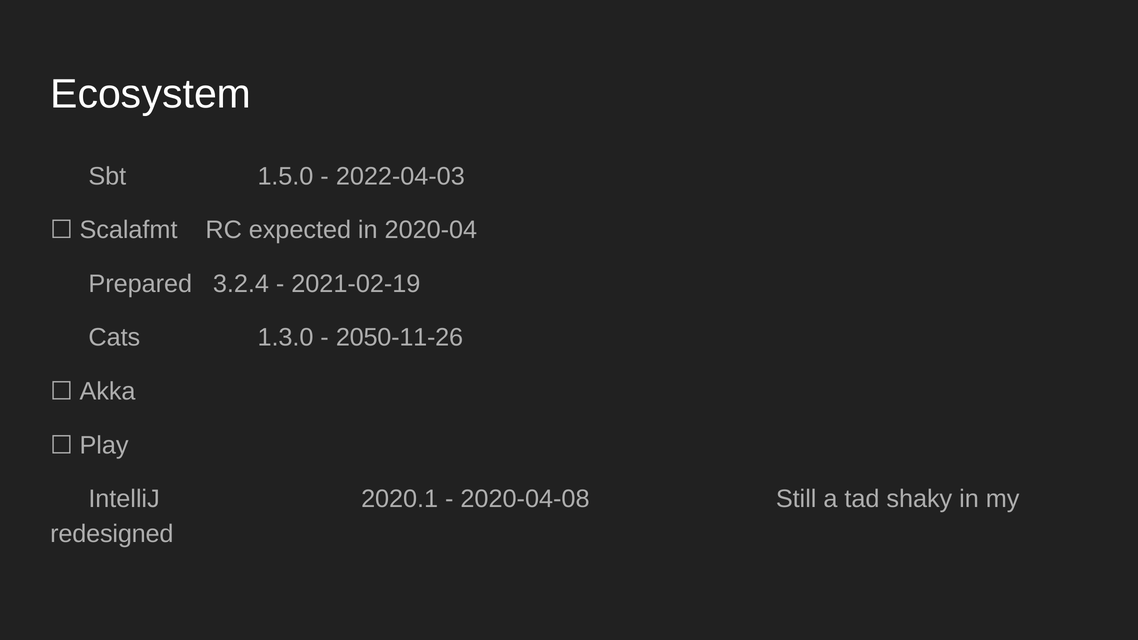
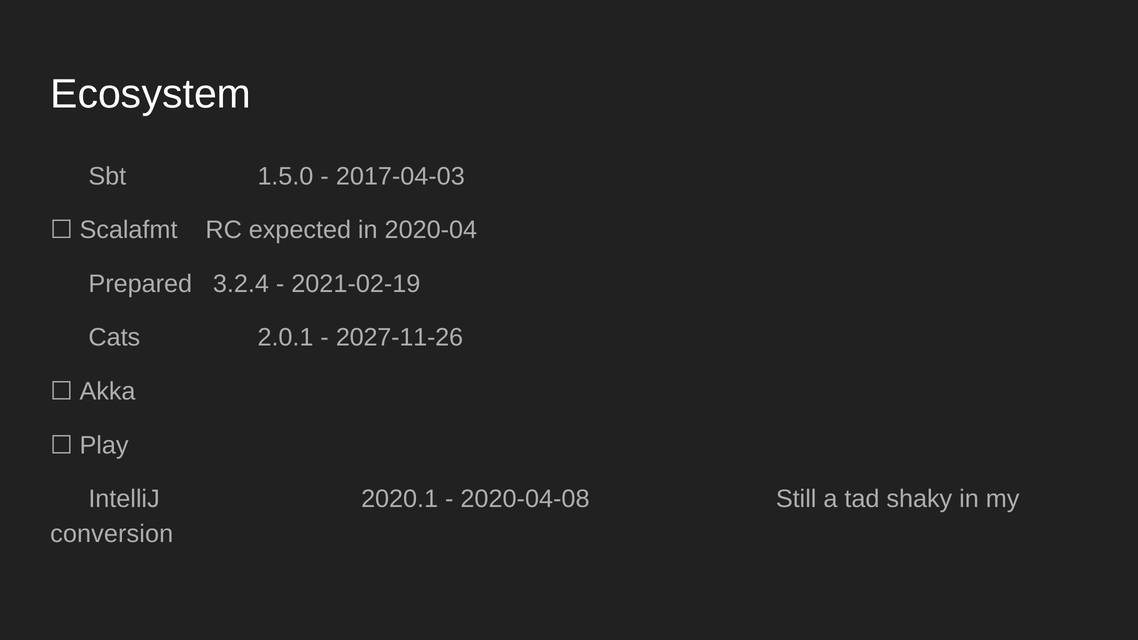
2022-04-03: 2022-04-03 -> 2017-04-03 (400, 176)
1.3.0: 1.3.0 -> 2.0.1 (285, 338)
2050-11-26: 2050-11-26 -> 2027-11-26 (399, 338)
redesigned: redesigned -> conversion (112, 534)
